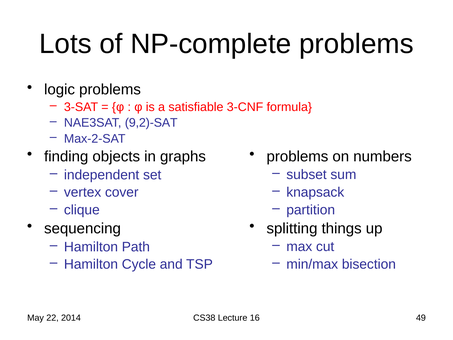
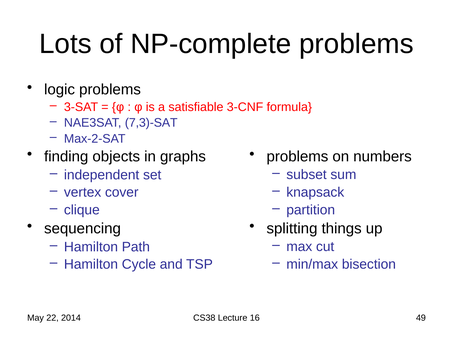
9,2)-SAT: 9,2)-SAT -> 7,3)-SAT (151, 123)
